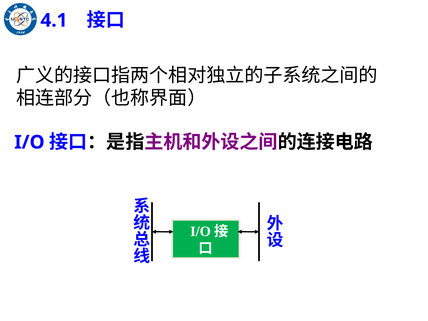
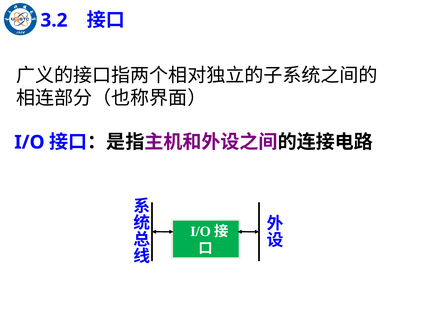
4.1: 4.1 -> 3.2 (54, 20)
